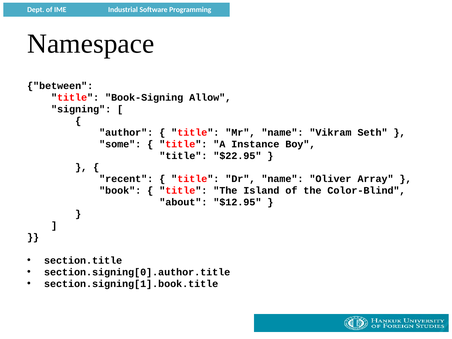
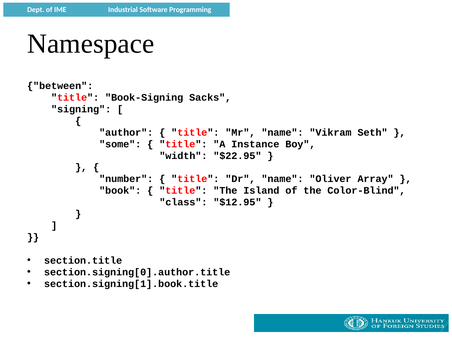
Allow: Allow -> Sacks (210, 97)
title: title -> width (183, 156)
recent: recent -> number (126, 179)
about: about -> class (183, 202)
